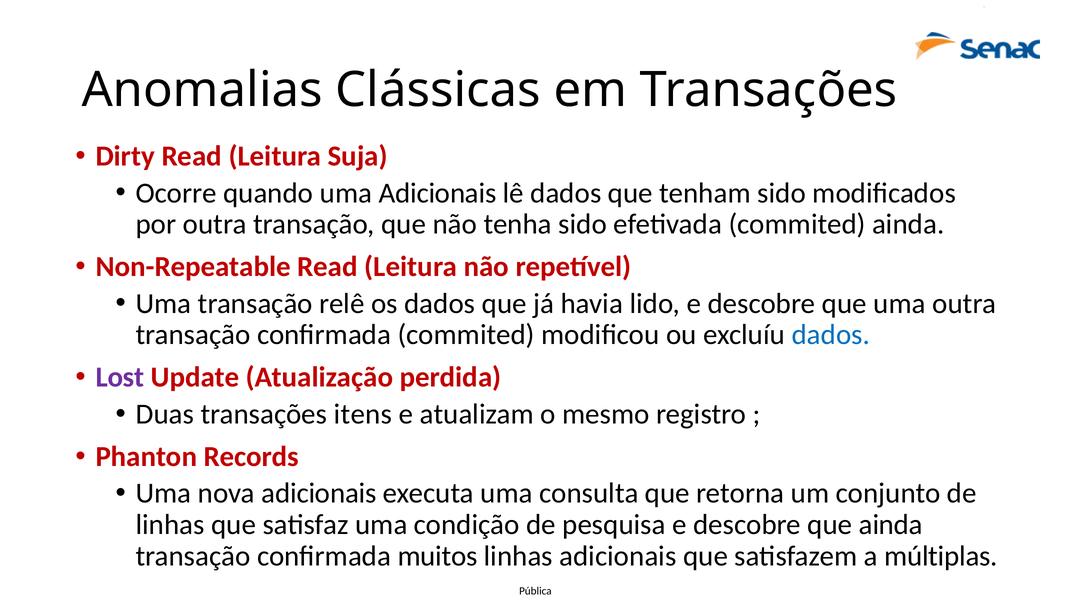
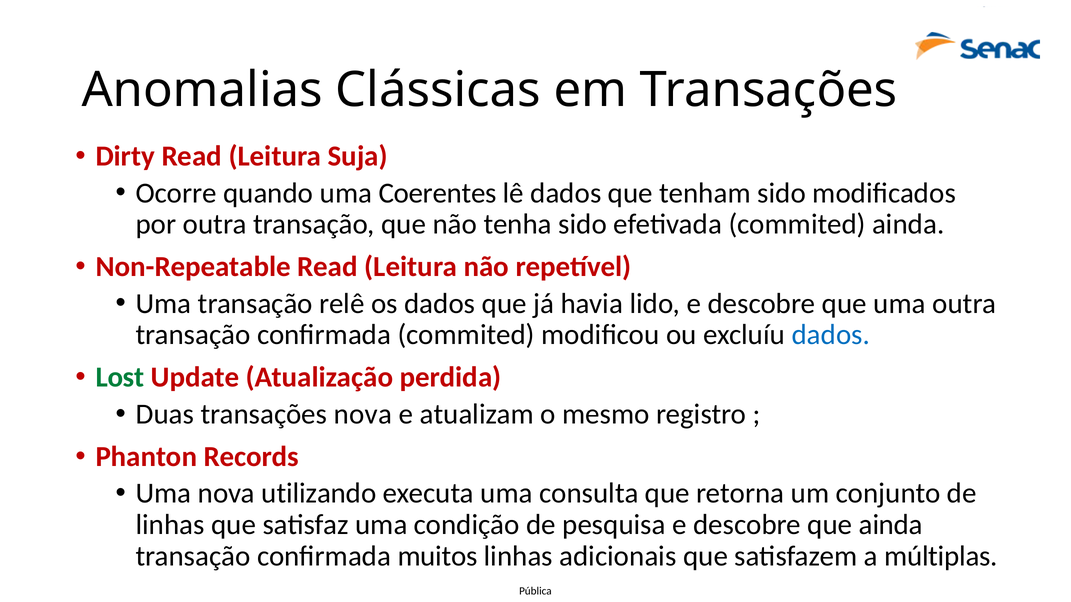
uma Adicionais: Adicionais -> Coerentes (438, 193)
Lost colour: purple -> green (120, 378)
transações itens: itens -> nova (363, 414)
nova adicionais: adicionais -> utilizando (319, 494)
